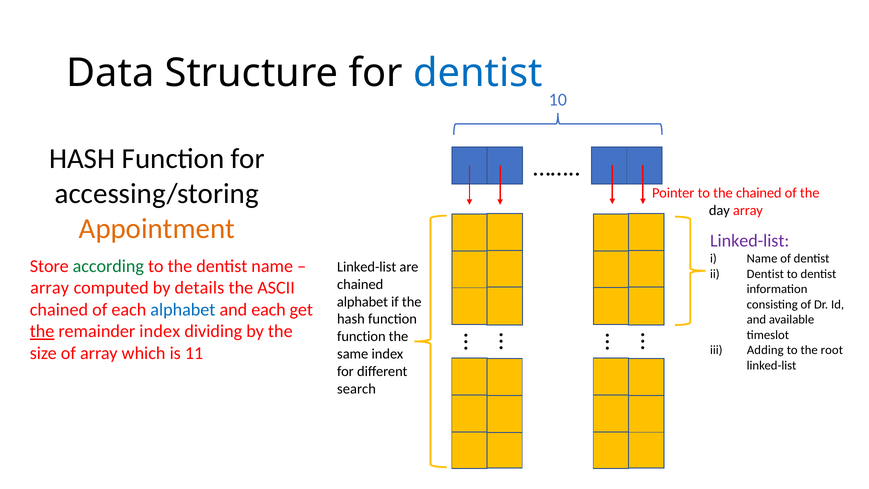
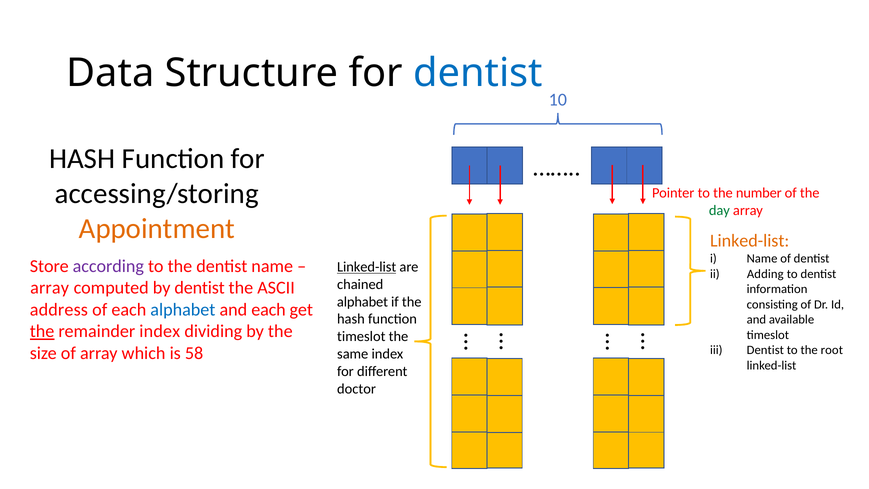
the chained: chained -> number (759, 193)
day colour: black -> green (719, 210)
Linked-list colour: purple -> orange (750, 241)
according colour: green -> purple (108, 266)
Linked-list underline: none -> present (367, 267)
Dentist: Dentist -> Adding (765, 274)
by details: details -> dentist (200, 288)
chained: chained -> address (59, 310)
function: function -> timeslot (361, 336)
Adding: Adding -> Dentist (765, 350)
11: 11 -> 58 (194, 353)
search: search -> doctor (357, 389)
